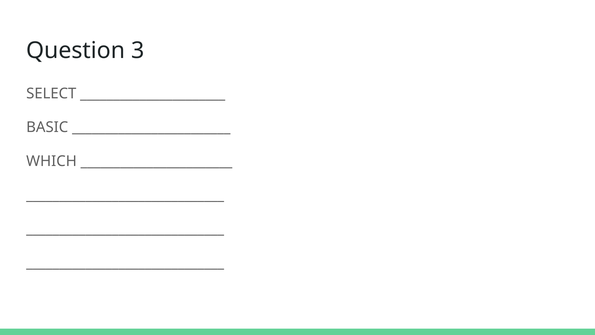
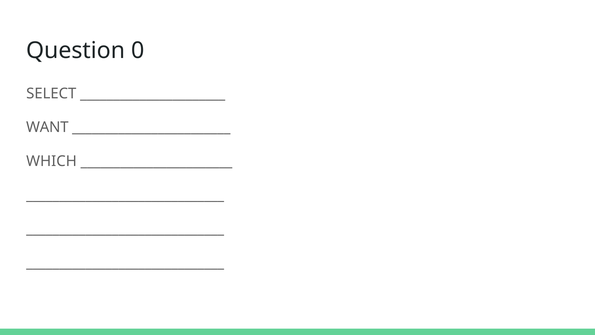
3: 3 -> 0 (138, 50)
BASIC: BASIC -> WANT (47, 127)
